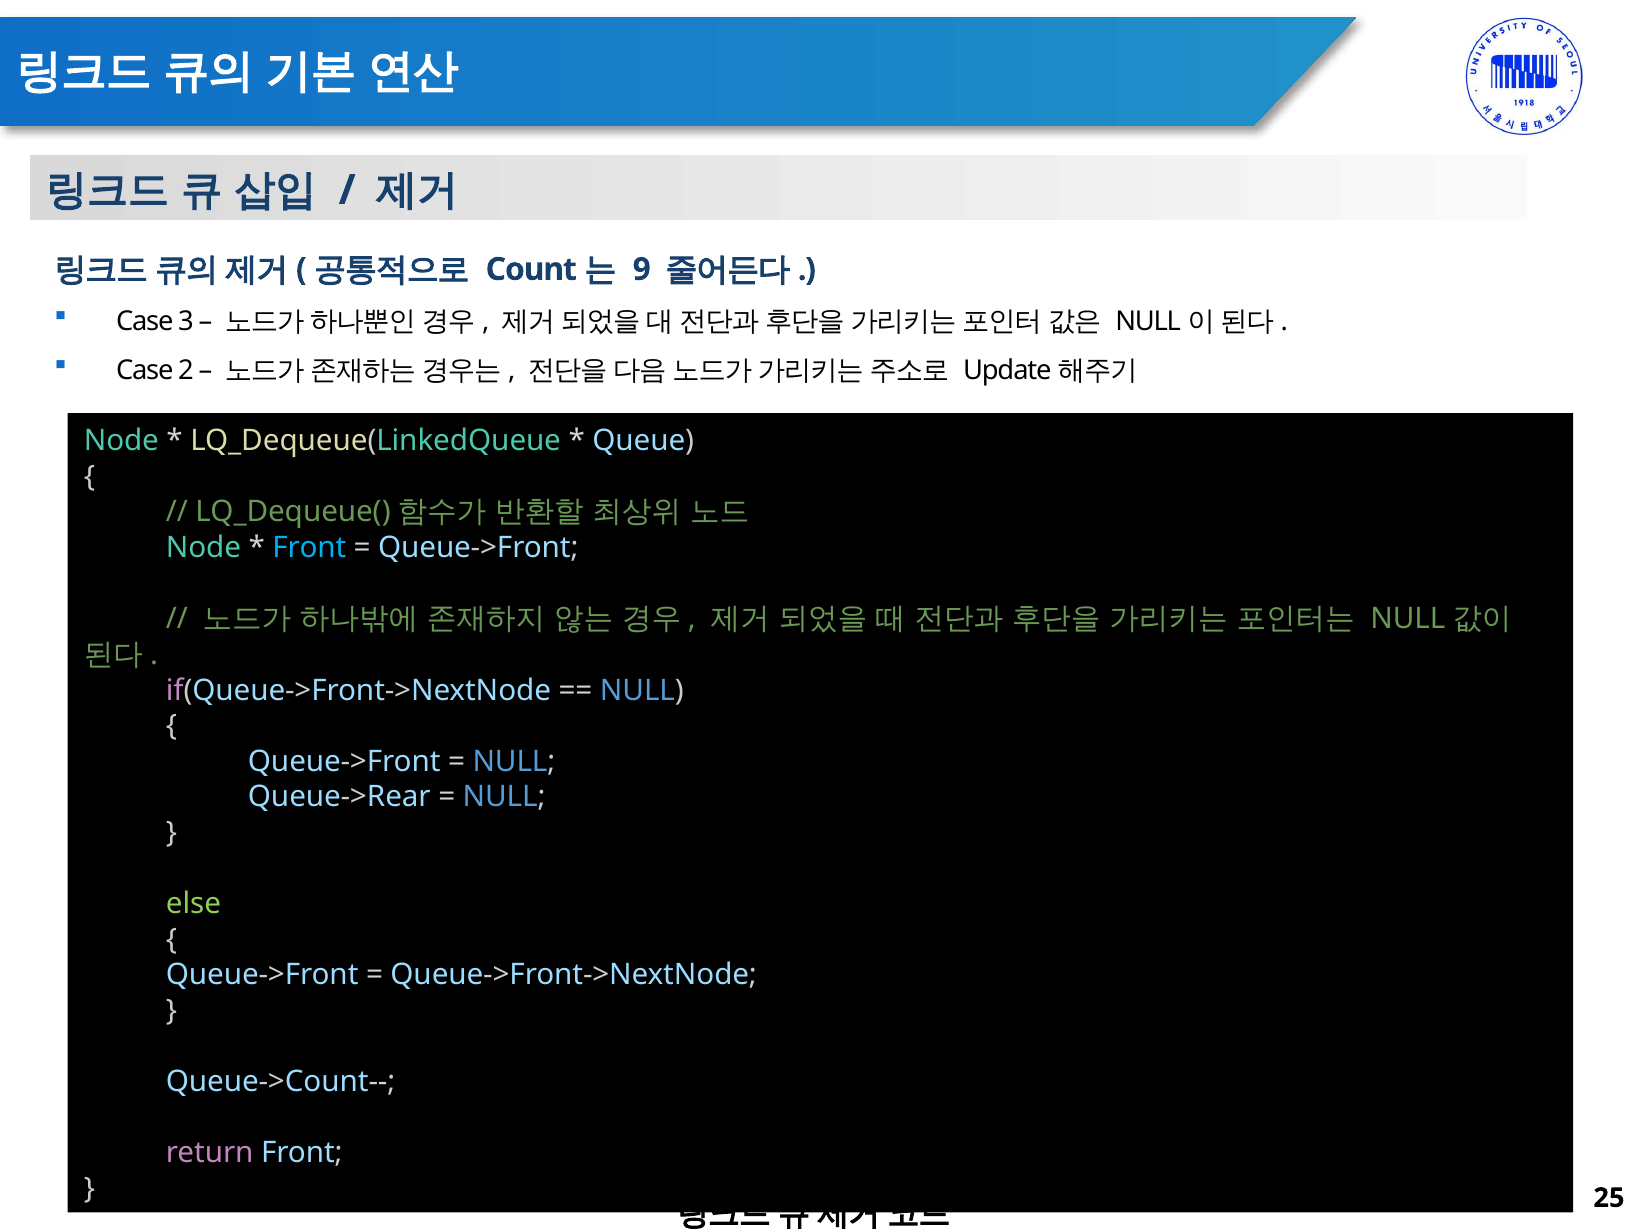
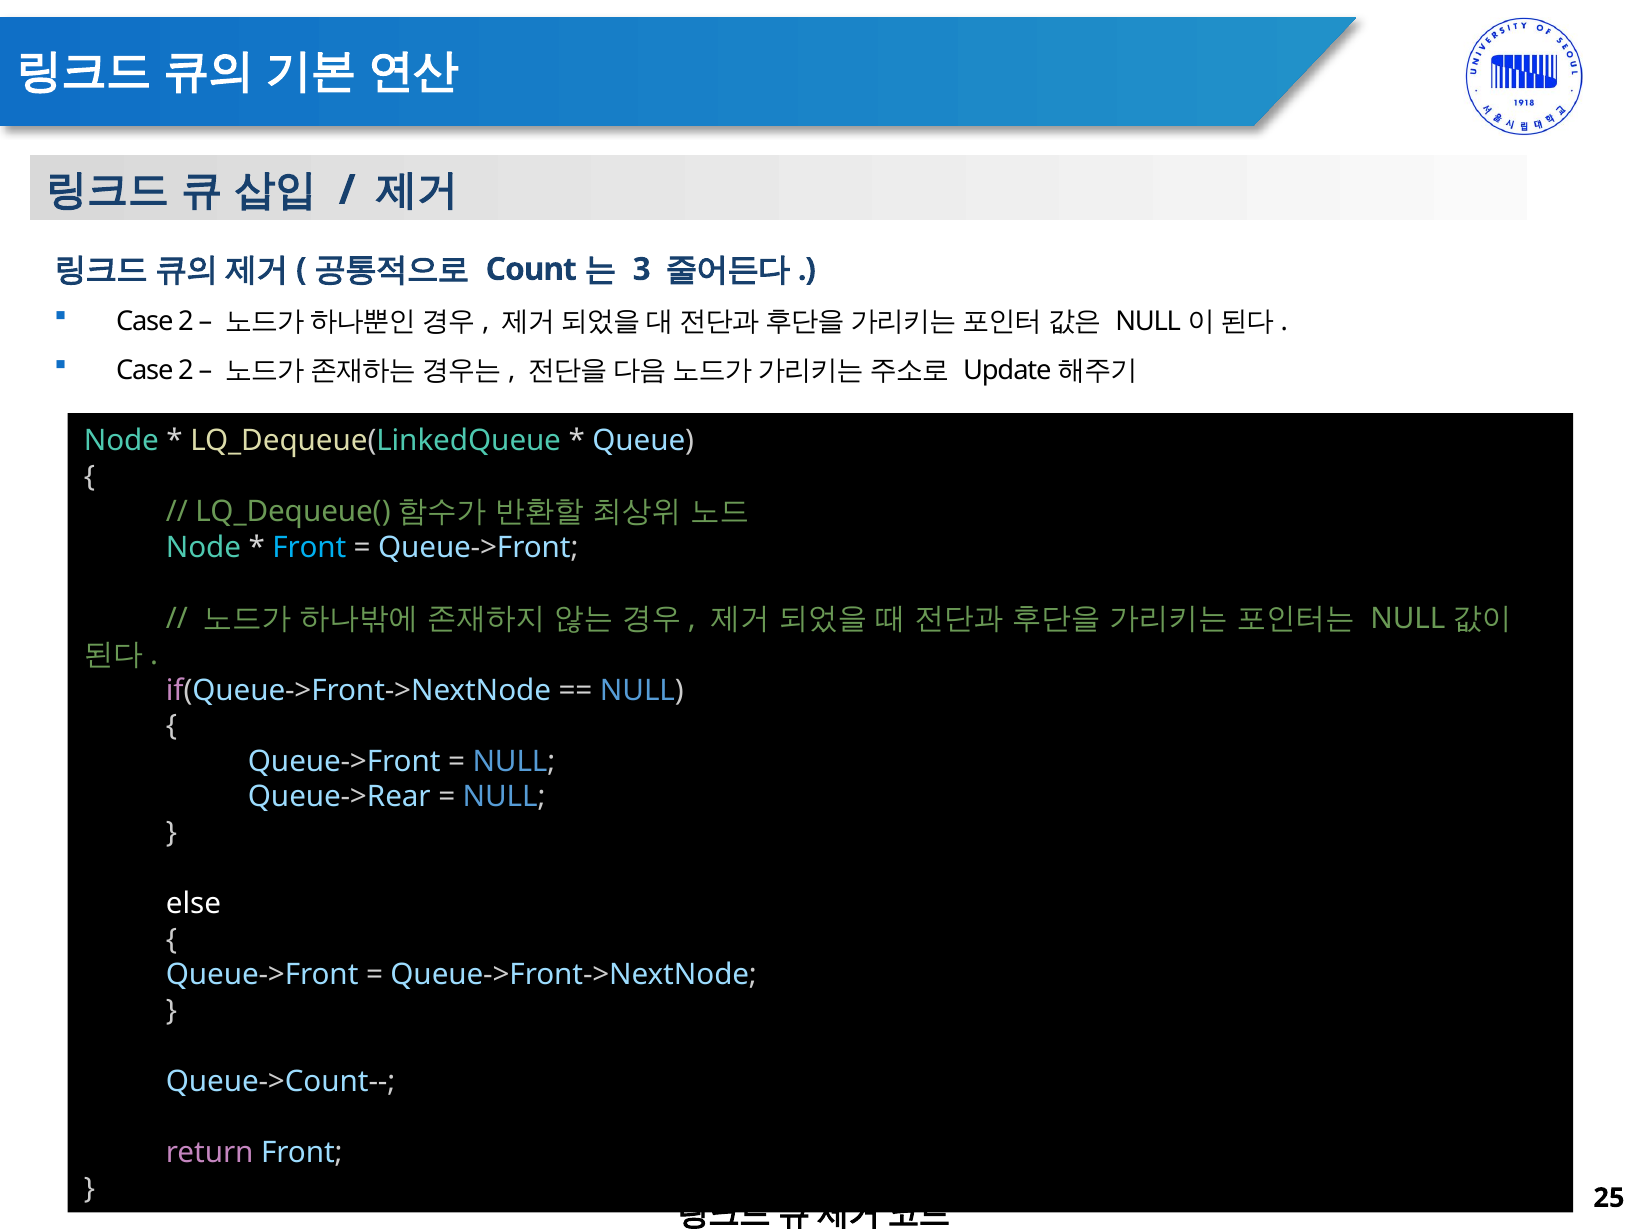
9: 9 -> 3 (642, 269)
3: 3 -> 2 (186, 321)
else colour: light green -> white (193, 904)
